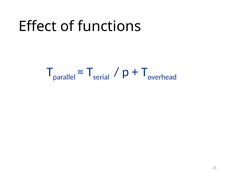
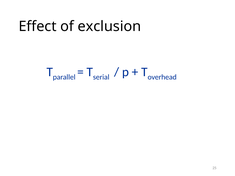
functions: functions -> exclusion (109, 26)
